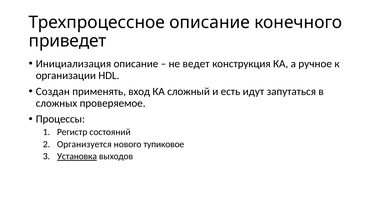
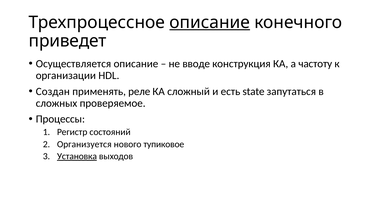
описание underline: none -> present (210, 22)
Инициализация: Инициализация -> Осуществляется (73, 64)
ведет: ведет -> вводе (196, 64)
ручное: ручное -> частоту (315, 64)
вход: вход -> реле (139, 91)
идут: идут -> state (254, 91)
